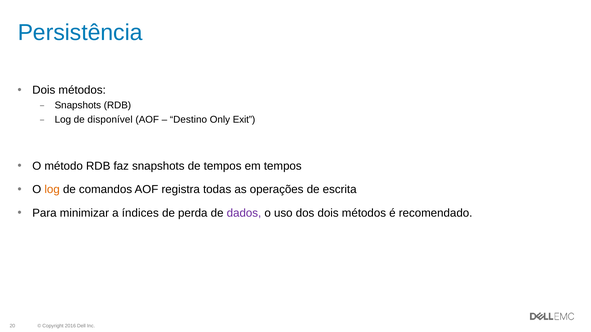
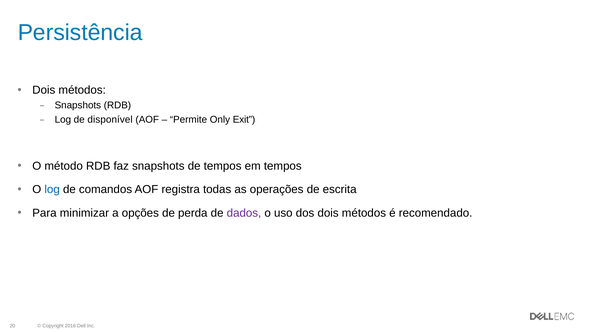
Destino: Destino -> Permite (188, 120)
log colour: orange -> blue (52, 190)
índices: índices -> opções (140, 213)
